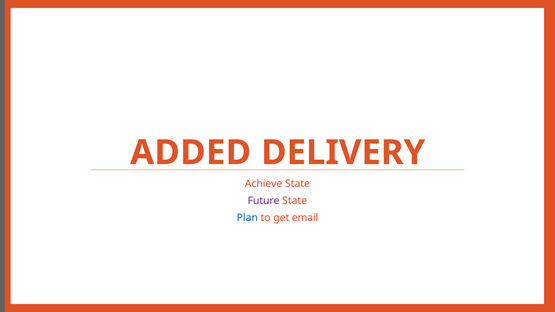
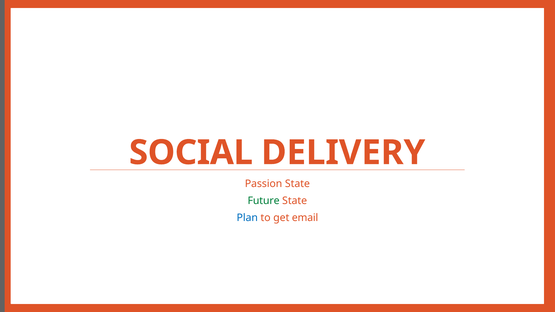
ADDED: ADDED -> SOCIAL (191, 153)
Achieve: Achieve -> Passion (264, 184)
Future colour: purple -> green (264, 201)
